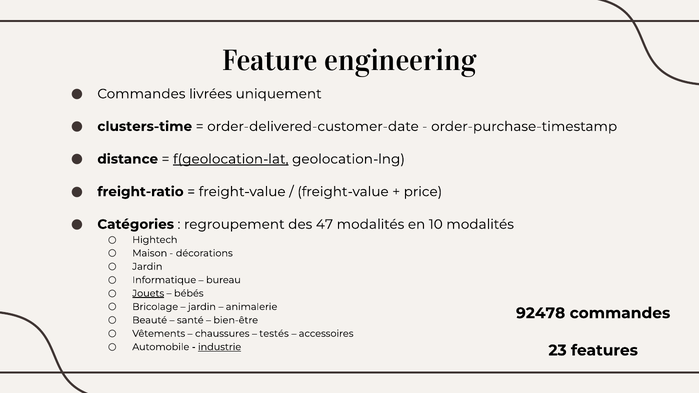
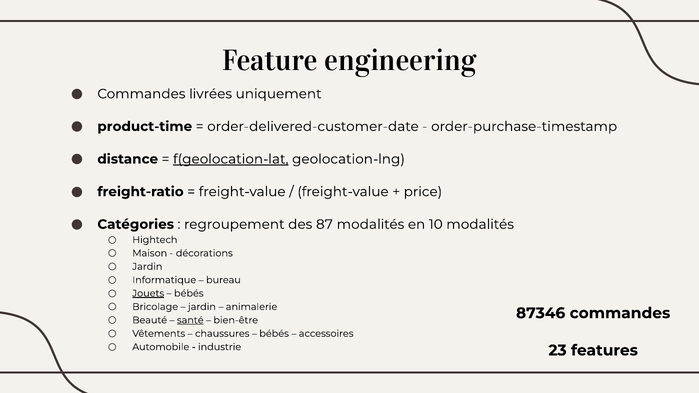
clusters-time: clusters-time -> product-time (145, 127)
47: 47 -> 87 (324, 224)
92478: 92478 -> 87346 (541, 313)
santé underline: none -> present (190, 320)
testés: testés -> bébés (274, 334)
industrie underline: present -> none (220, 347)
